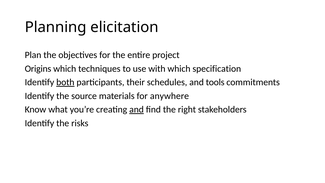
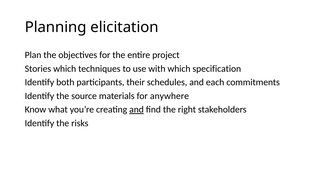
Origins: Origins -> Stories (38, 69)
both underline: present -> none (65, 82)
tools: tools -> each (215, 82)
